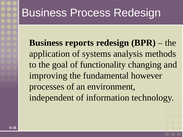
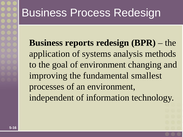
of functionality: functionality -> environment (103, 65)
however: however -> smallest (147, 76)
